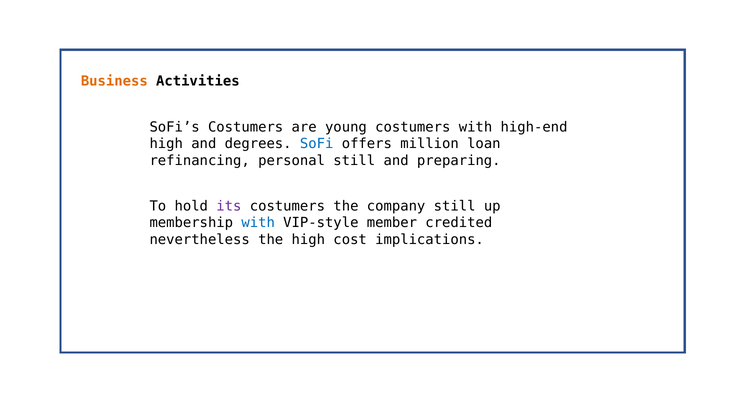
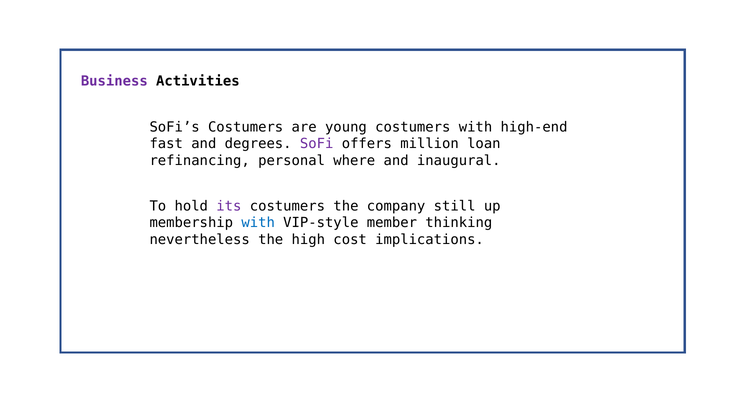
Business colour: orange -> purple (114, 81)
high: high -> fast (166, 144)
SoFi colour: blue -> purple (317, 144)
personal still: still -> where (354, 160)
preparing: preparing -> inaugural (459, 160)
credited: credited -> thinking (459, 223)
